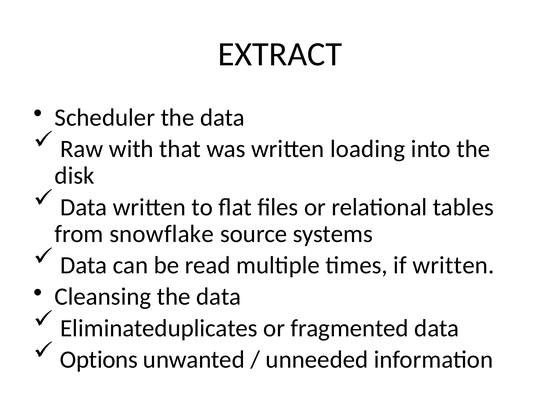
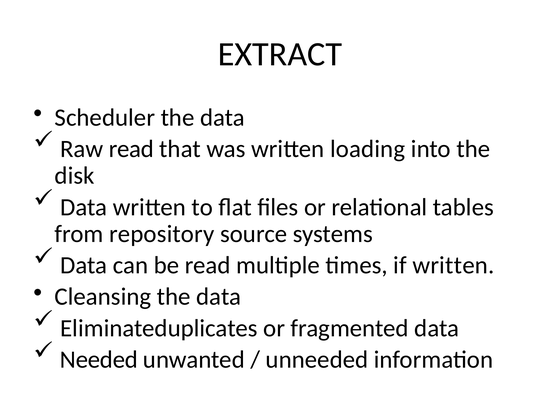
Raw with: with -> read (131, 149)
snowflake: snowflake -> repository (162, 234)
Options: Options -> Needed (99, 360)
